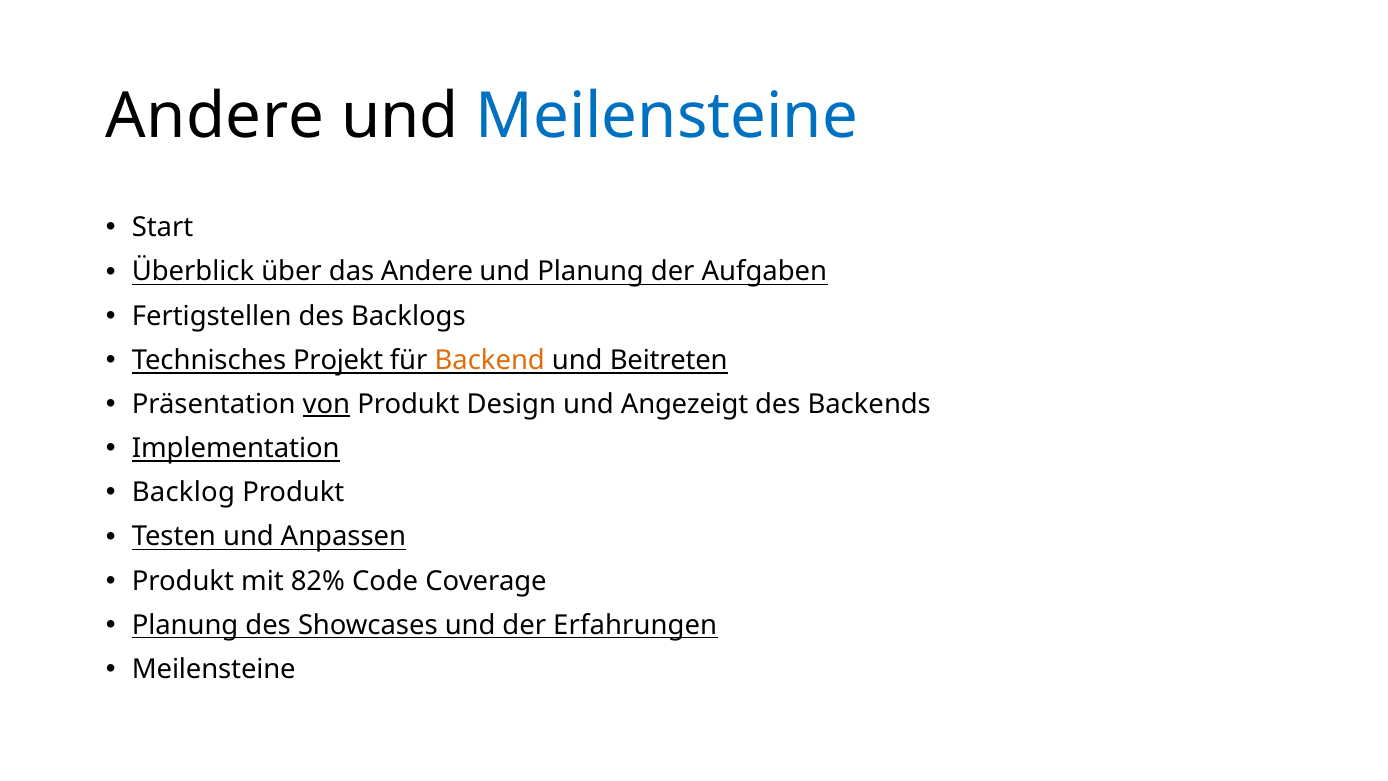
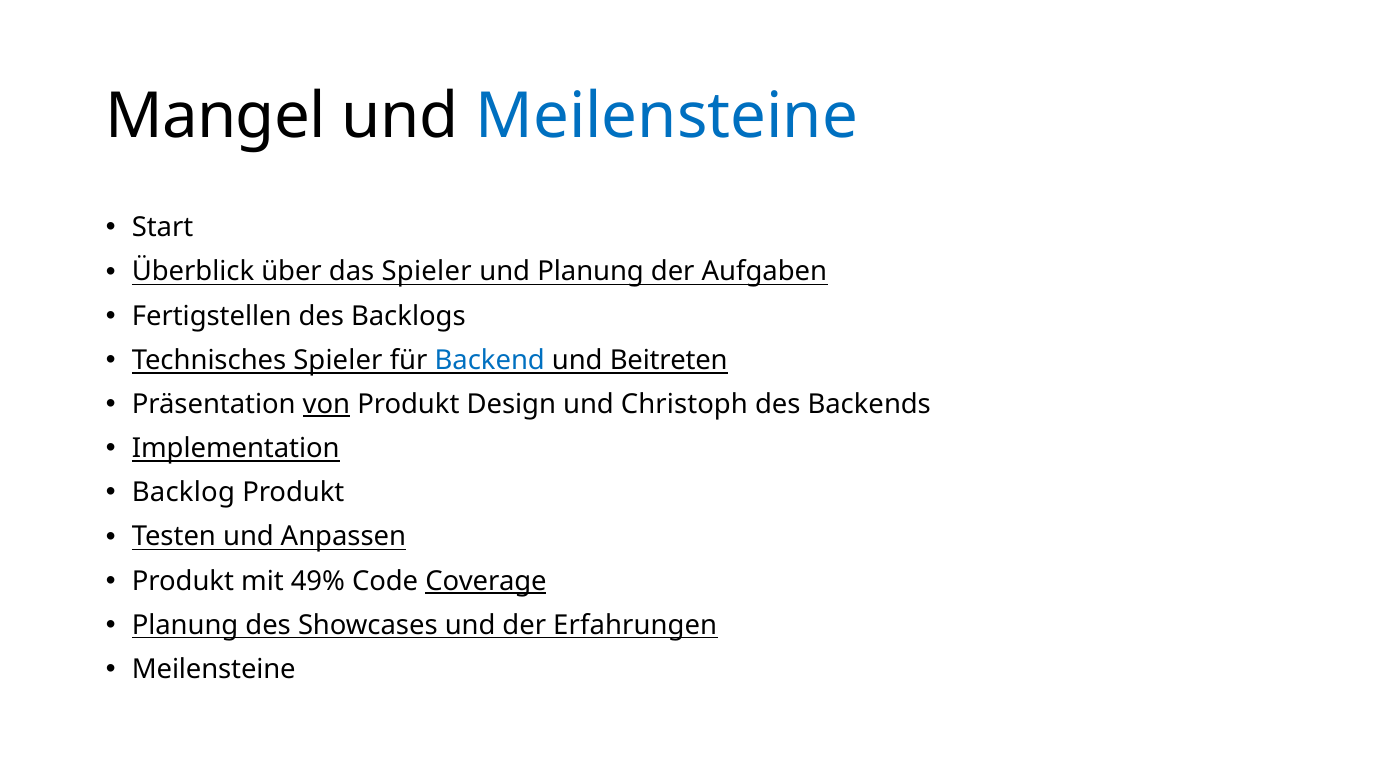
Andere: Andere -> Mangel (216, 117)
das Andere: Andere -> Spieler (427, 272)
Technisches Projekt: Projekt -> Spieler (338, 360)
Backend colour: orange -> blue (490, 360)
Angezeigt: Angezeigt -> Christoph (684, 404)
82%: 82% -> 49% (318, 581)
Coverage underline: none -> present (486, 581)
